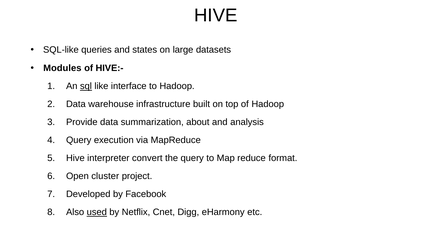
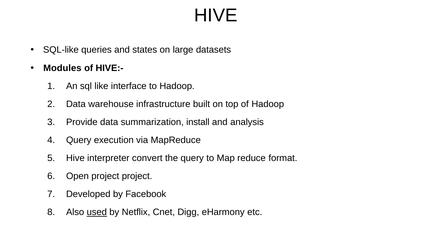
sql underline: present -> none (86, 86)
about: about -> install (198, 122)
Open cluster: cluster -> project (105, 177)
